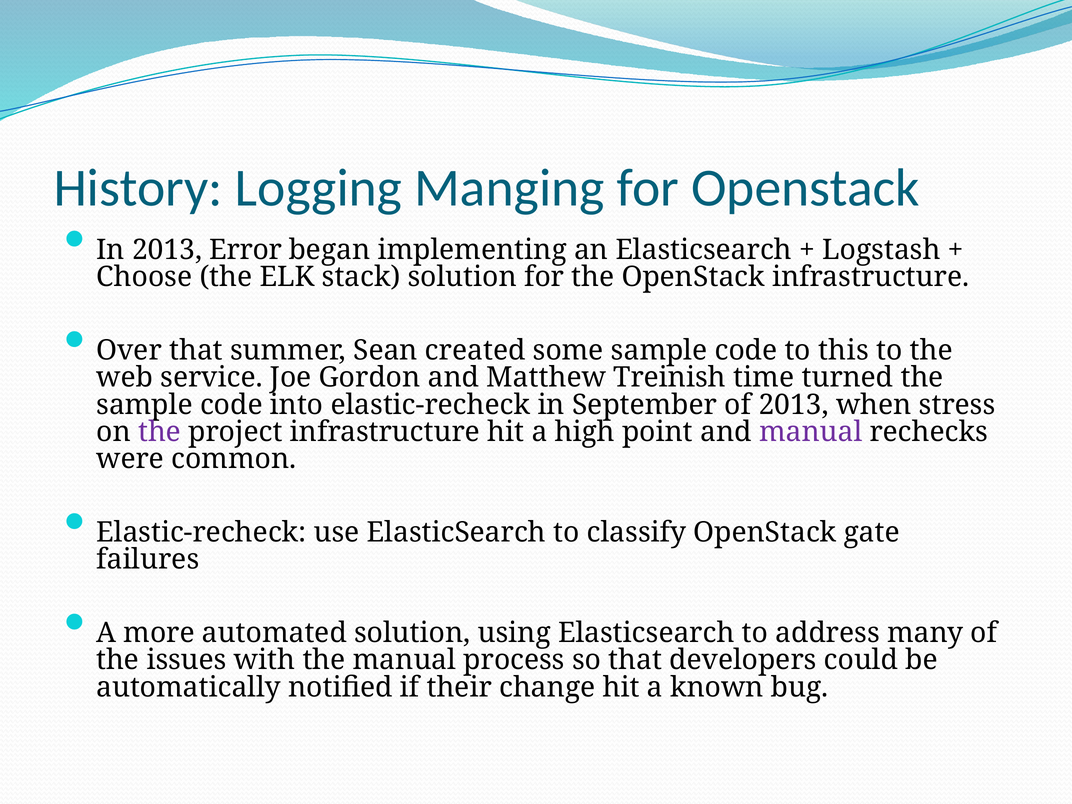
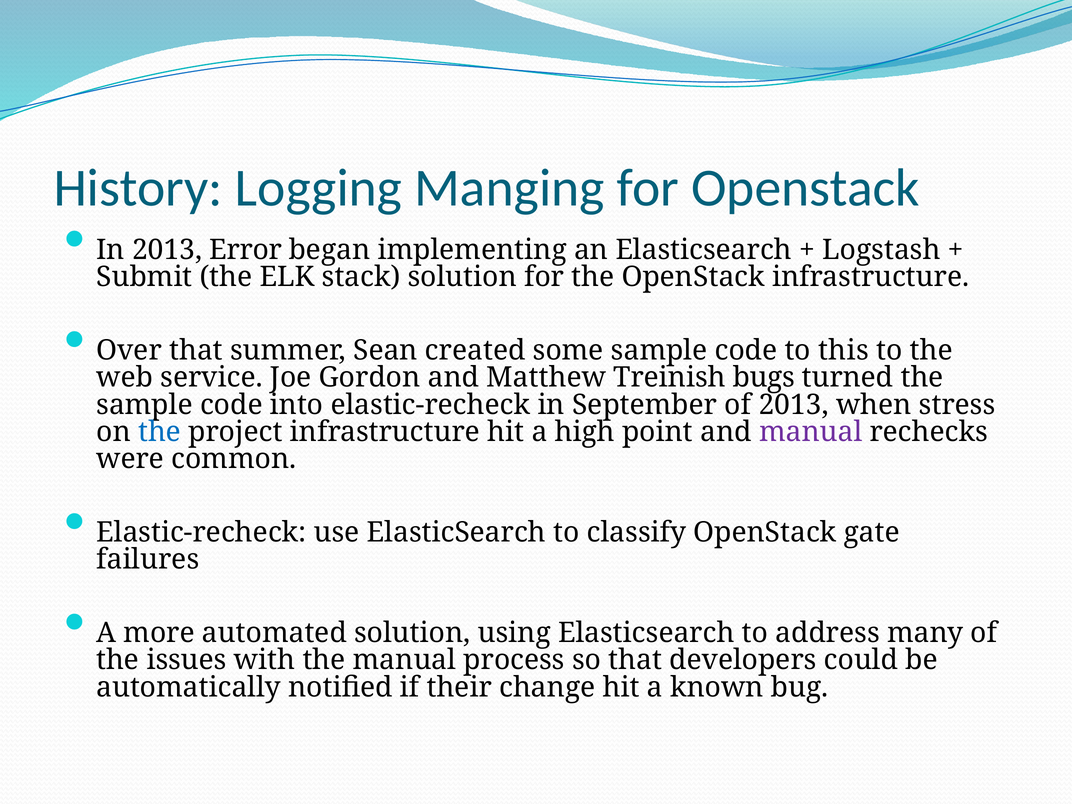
Choose: Choose -> Submit (144, 277)
time: time -> bugs (764, 378)
the colour: purple -> blue (160, 432)
